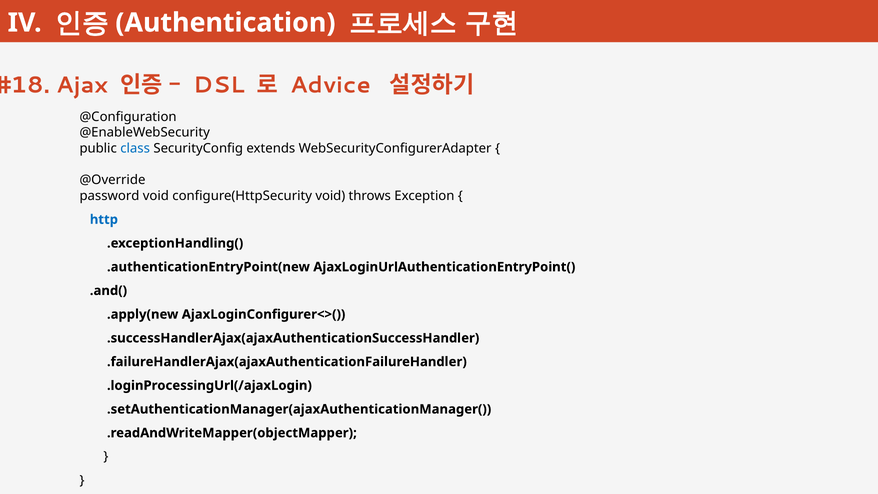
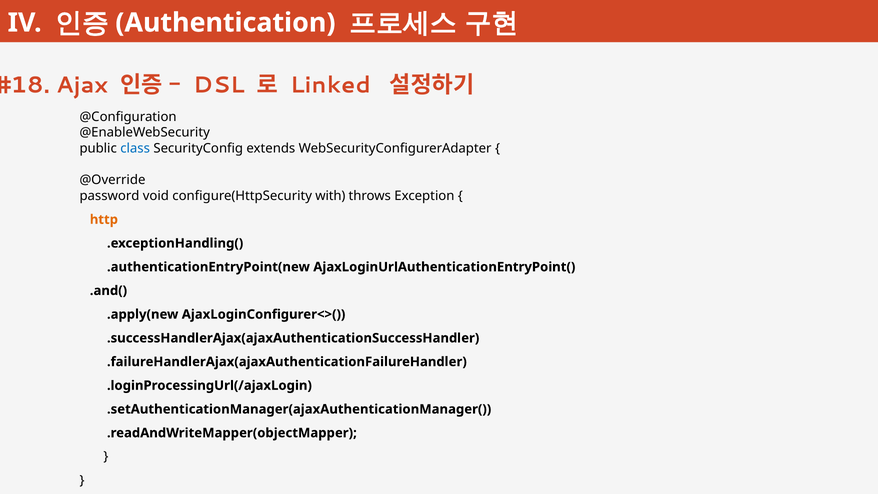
Advice: Advice -> Linked (331, 85)
configure(HttpSecurity void: void -> with (330, 196)
http colour: blue -> orange (104, 219)
